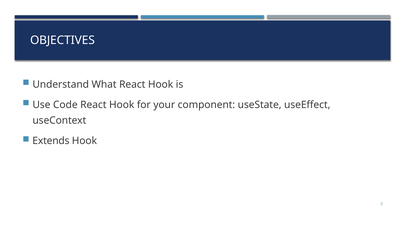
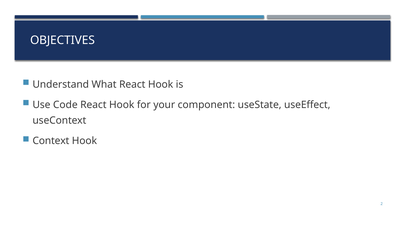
Extends: Extends -> Context (51, 141)
